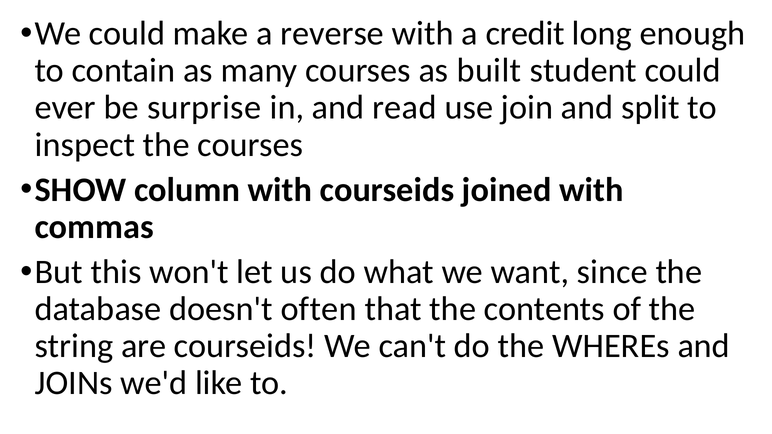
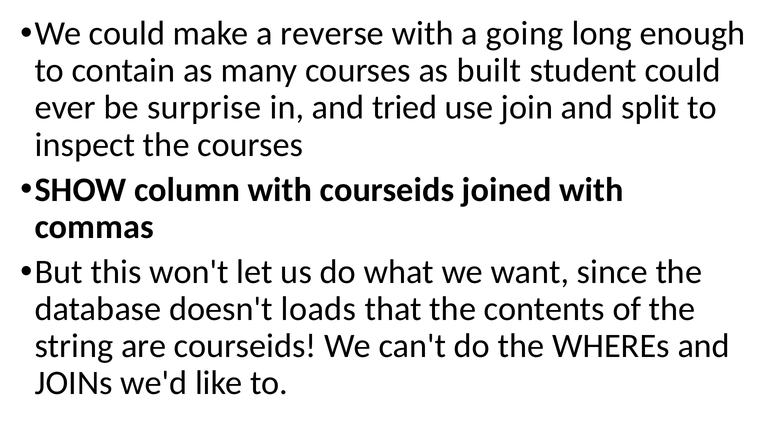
credit: credit -> going (525, 34)
read: read -> tried (405, 108)
often: often -> loads (319, 309)
